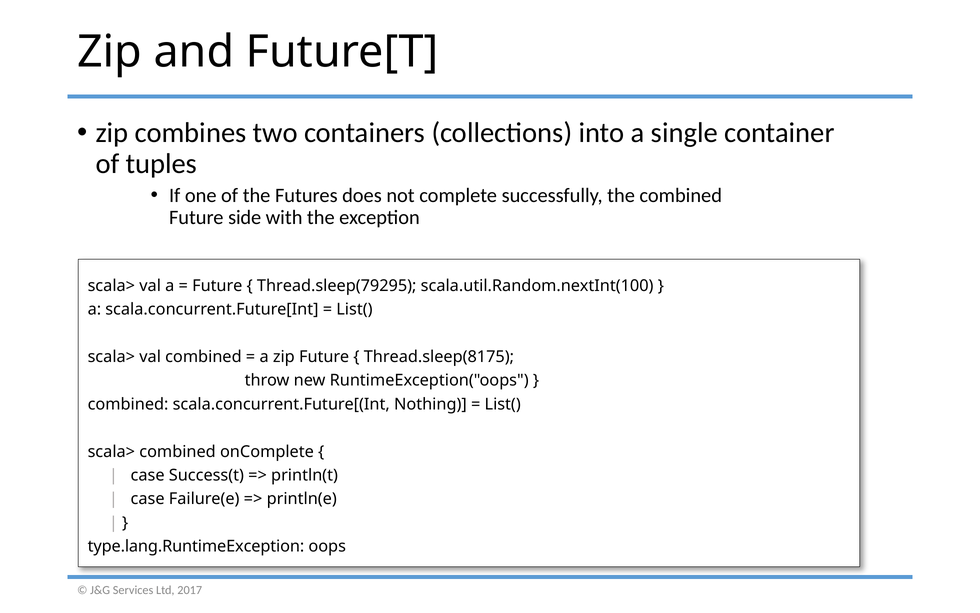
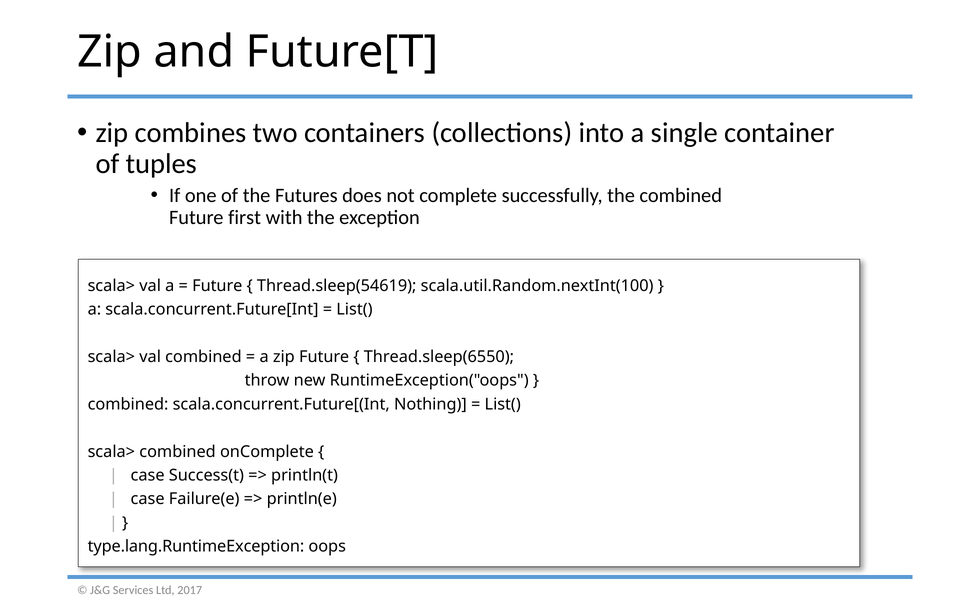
side: side -> first (245, 217)
Thread.sleep(79295: Thread.sleep(79295 -> Thread.sleep(54619 (337, 285)
Thread.sleep(8175: Thread.sleep(8175 -> Thread.sleep(6550 (439, 357)
